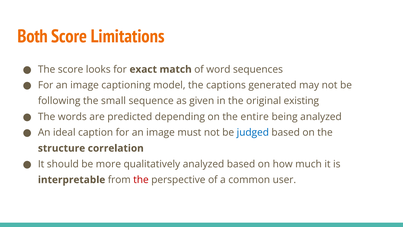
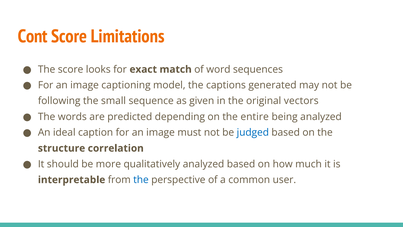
Both: Both -> Cont (33, 36)
existing: existing -> vectors (301, 101)
the colour: red -> blue (141, 180)
